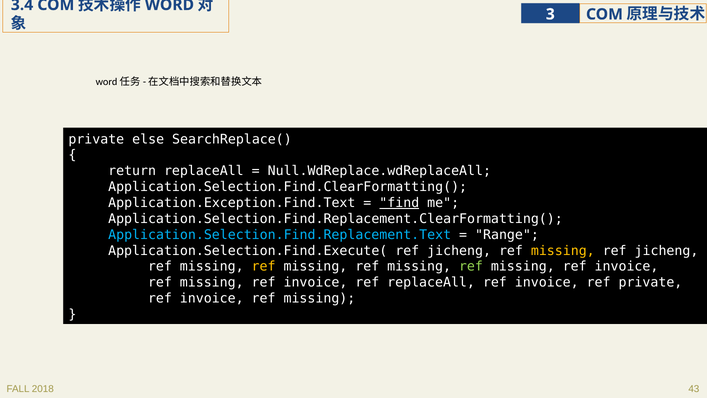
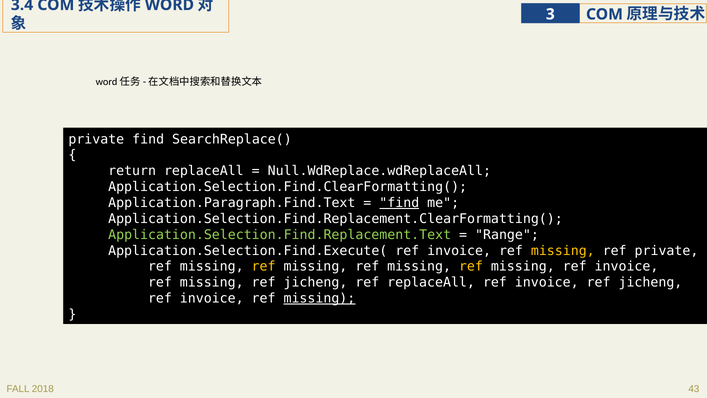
private else: else -> find (148, 139)
Application.Exception.Find.Text: Application.Exception.Find.Text -> Application.Paragraph.Find.Text (232, 203)
Application.Selection.Find.Replacement.Text colour: light blue -> light green (280, 235)
Application.Selection.Find.Execute( ref jicheng: jicheng -> invoice (459, 250)
jicheng: jicheng -> private (666, 250)
ref colour: light green -> yellow (471, 266)
invoice: invoice -> jicheng (315, 282)
private: private -> jicheng (650, 282)
missing underline: none -> present (319, 298)
